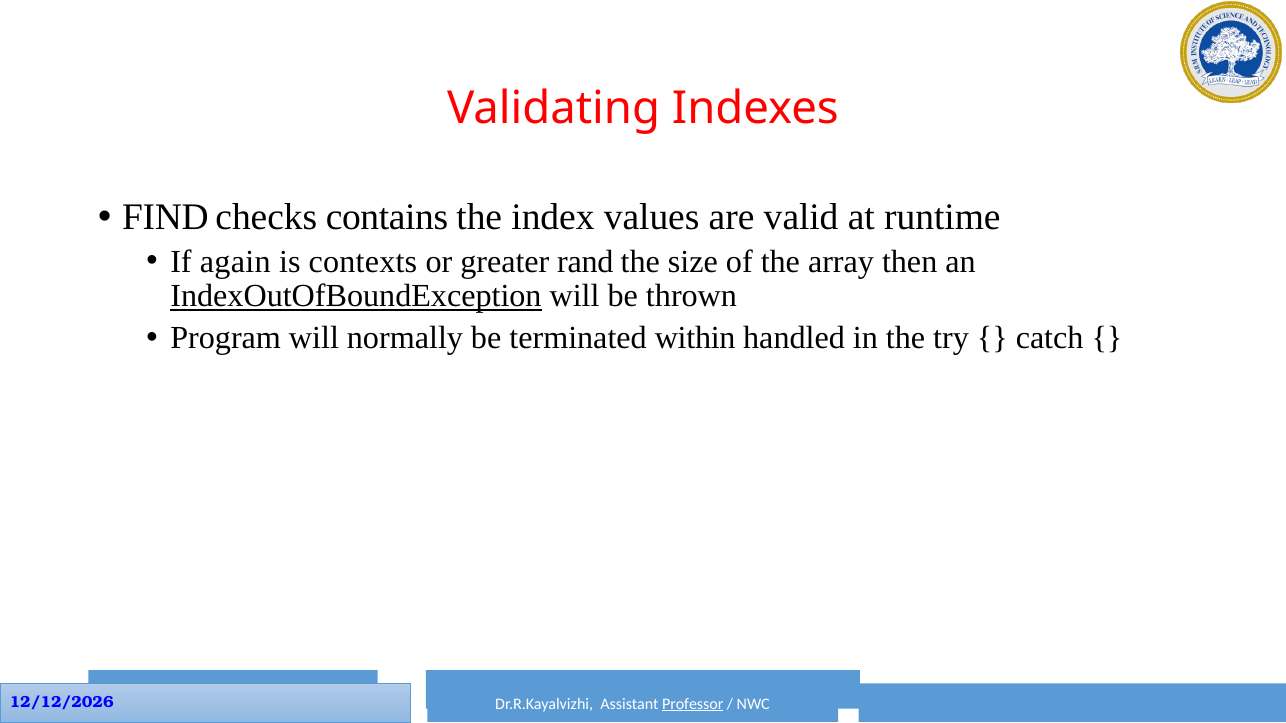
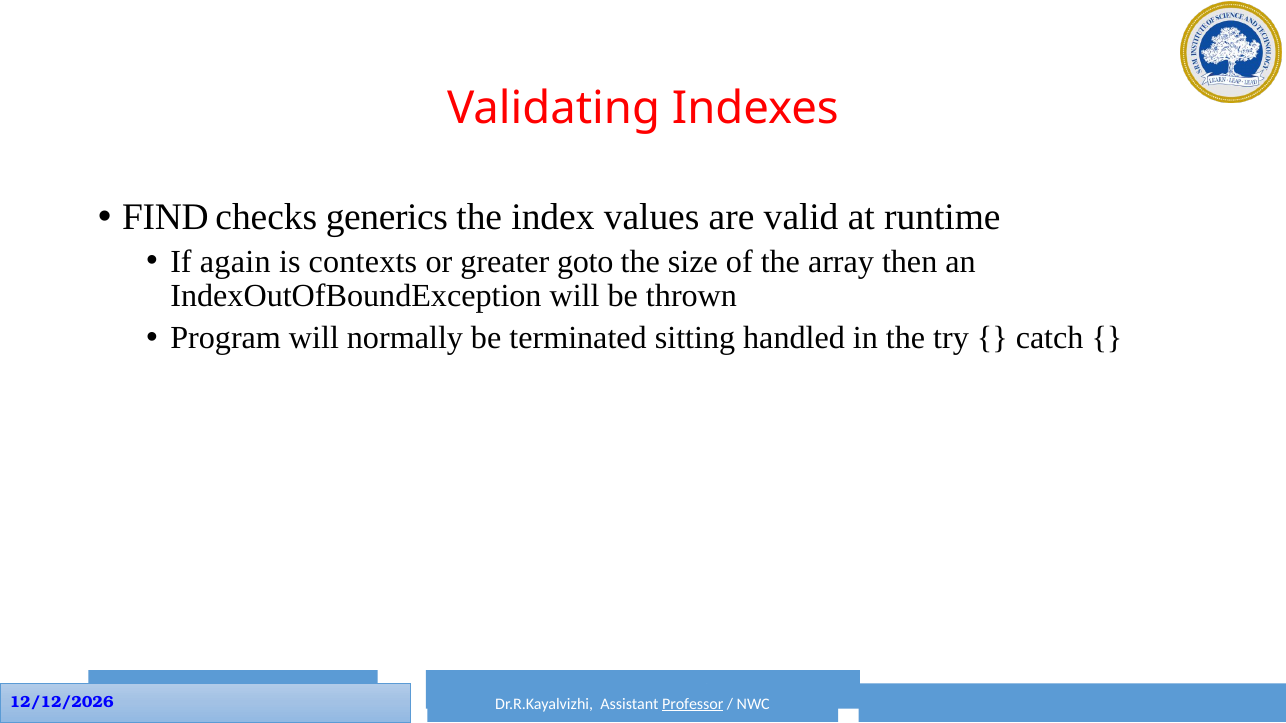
contains: contains -> generics (387, 217)
rand: rand -> goto (585, 262)
IndexOutOfBoundException underline: present -> none (356, 296)
within: within -> sitting (695, 338)
